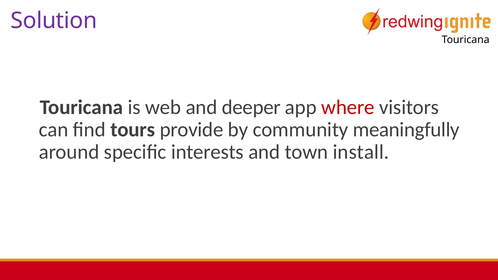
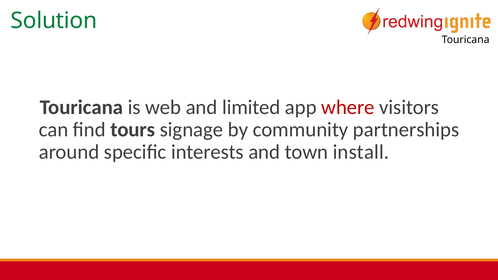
Solution colour: purple -> green (54, 20)
deeper: deeper -> limited (251, 107)
provide: provide -> signage (191, 130)
meaningfully: meaningfully -> partnerships (406, 130)
